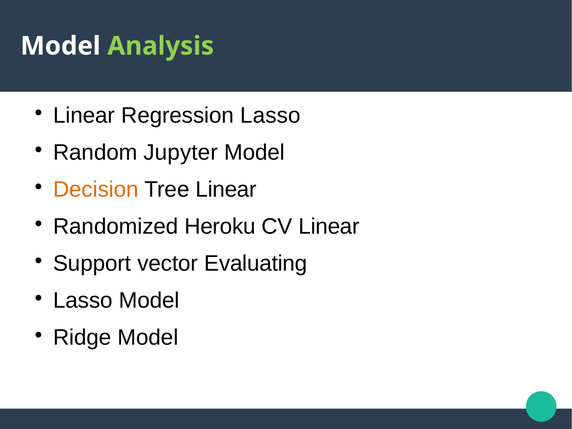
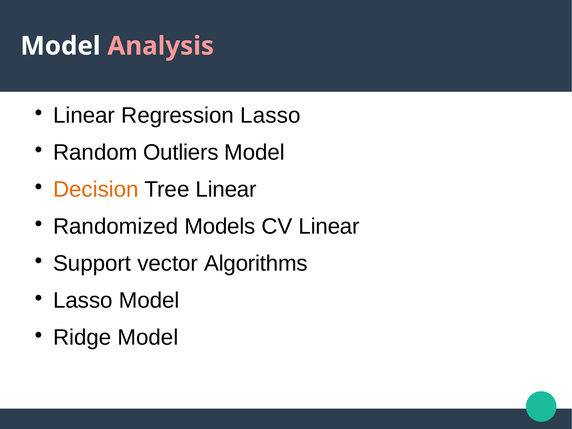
Analysis colour: light green -> pink (161, 46)
Jupyter: Jupyter -> Outliers (181, 152)
Heroku: Heroku -> Models (220, 226)
Evaluating: Evaluating -> Algorithms (256, 263)
